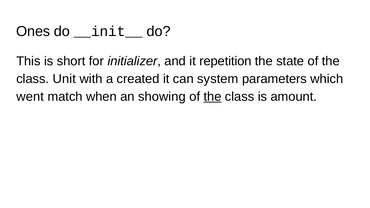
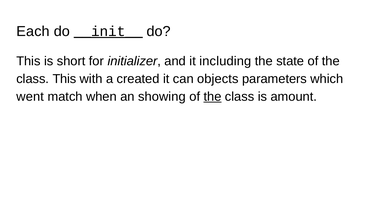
Ones: Ones -> Each (33, 31)
__init__ underline: none -> present (108, 31)
repetition: repetition -> including (225, 61)
class Unit: Unit -> This (64, 79)
system: system -> objects (218, 79)
